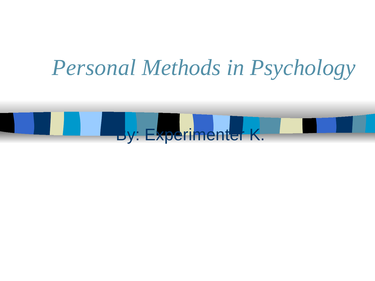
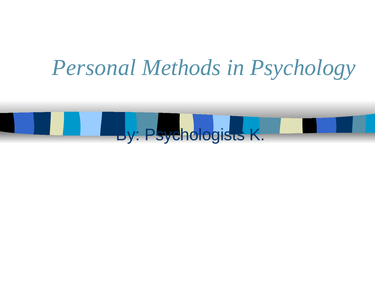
Experimenter: Experimenter -> Psychologists (195, 135)
